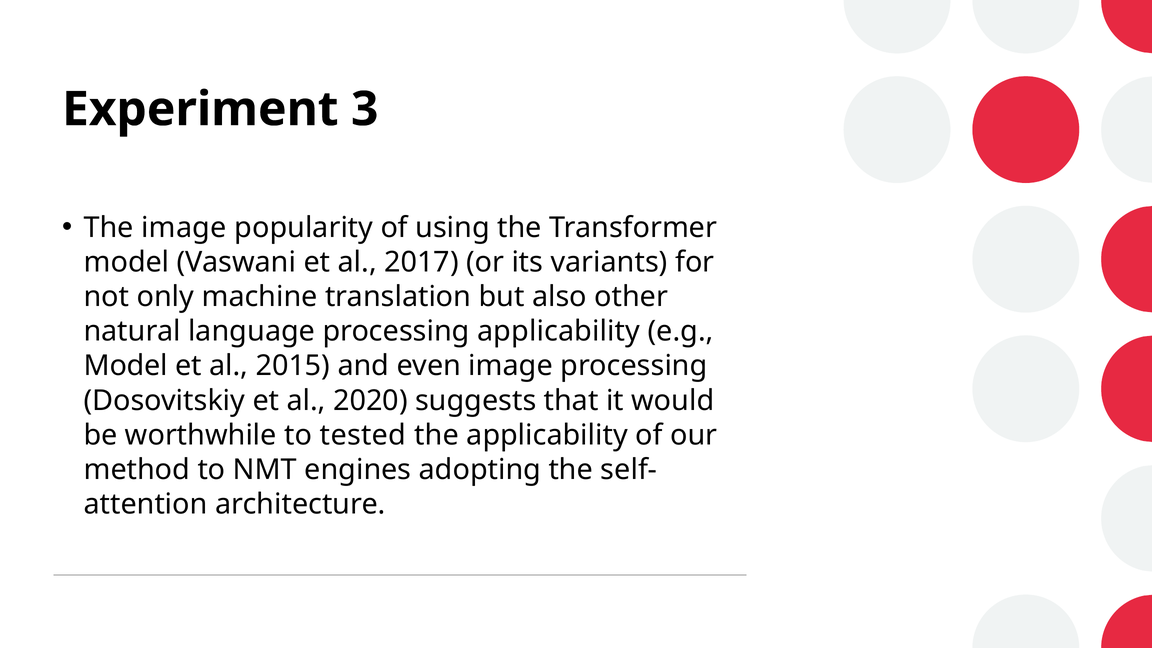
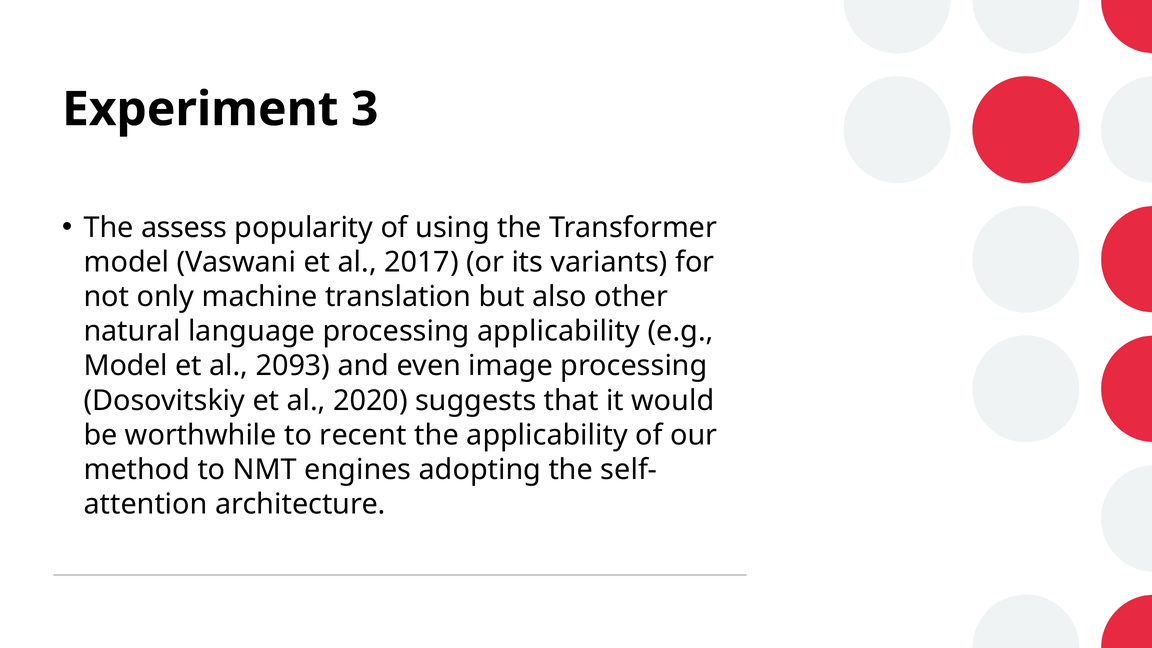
The image: image -> assess (184, 228)
2015: 2015 -> 2093 (293, 366)
tested: tested -> recent (363, 435)
